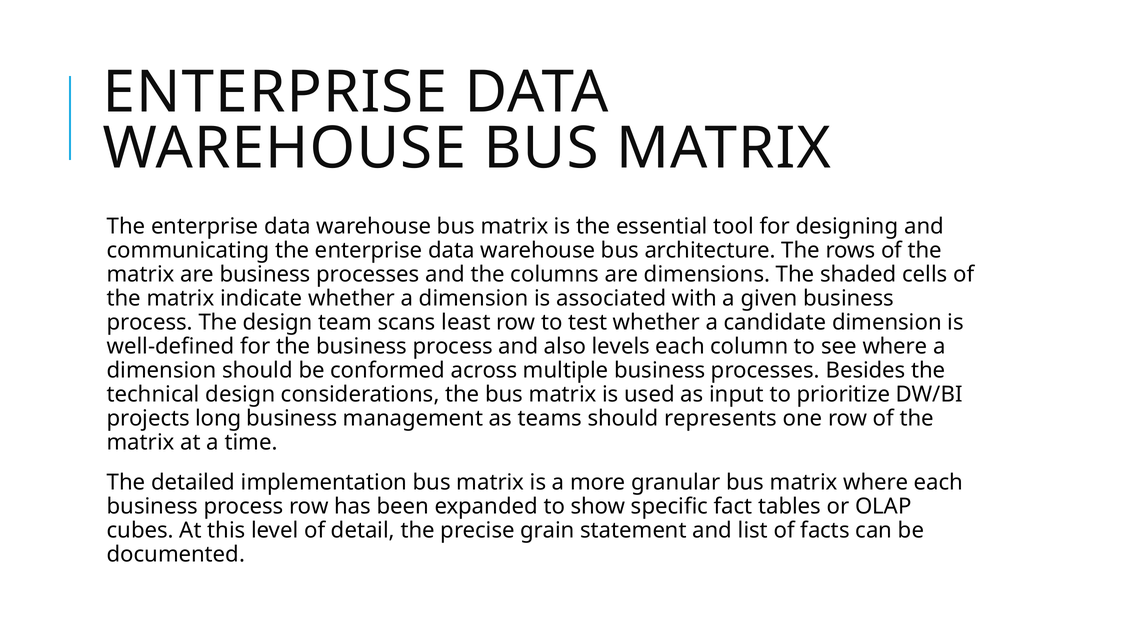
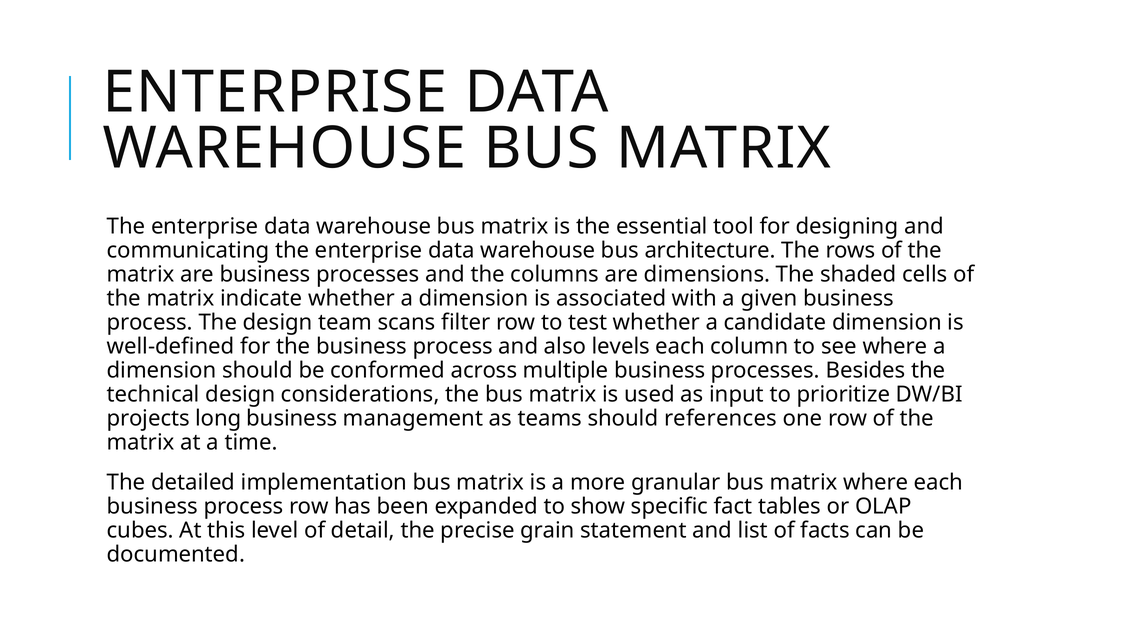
least: least -> filter (466, 322)
represents: represents -> references (720, 418)
